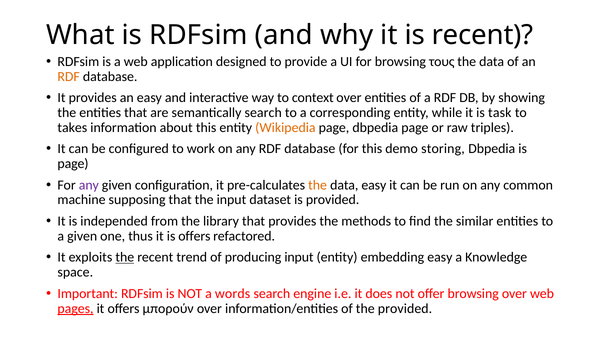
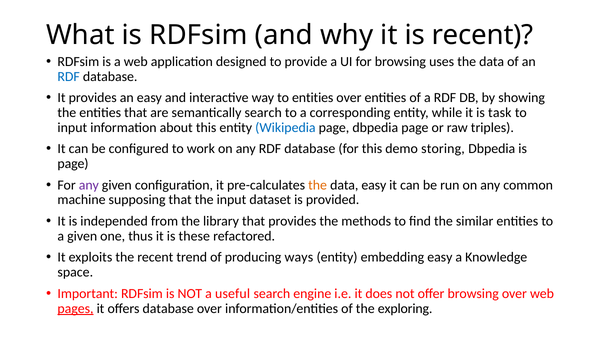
τους: τους -> uses (442, 62)
RDF colour: orange -> blue (69, 77)
to context: context -> entities (313, 98)
takes: takes -> input (72, 128)
Wikipedia colour: orange -> blue (285, 128)
is offers: offers -> these (194, 236)
the underline: present -> none (125, 258)
producing input: input -> ways (299, 258)
words: words -> useful (233, 294)
offers μπορούν: μπορούν -> database (168, 309)
the provided: provided -> exploring (405, 309)
